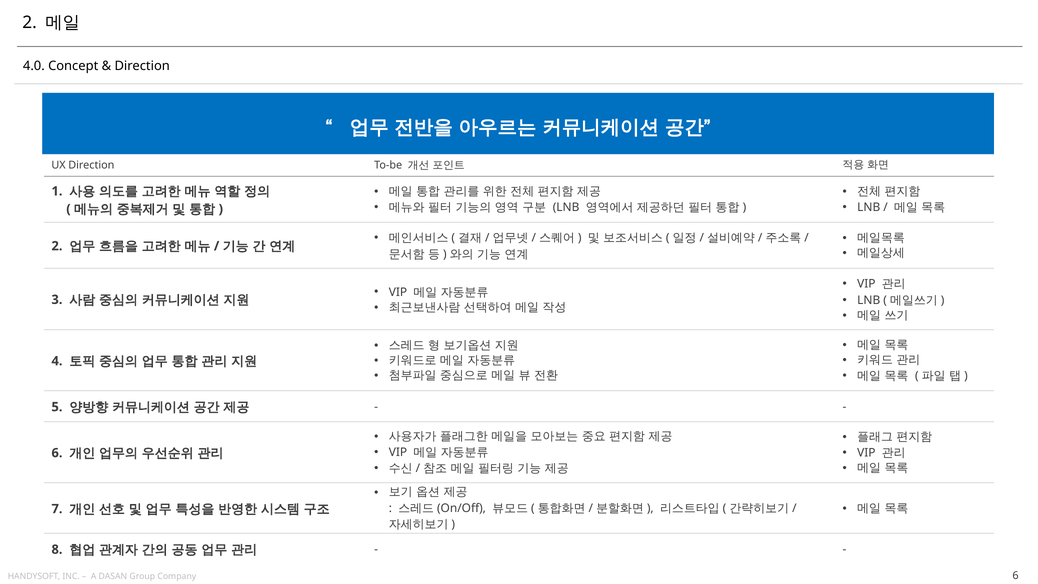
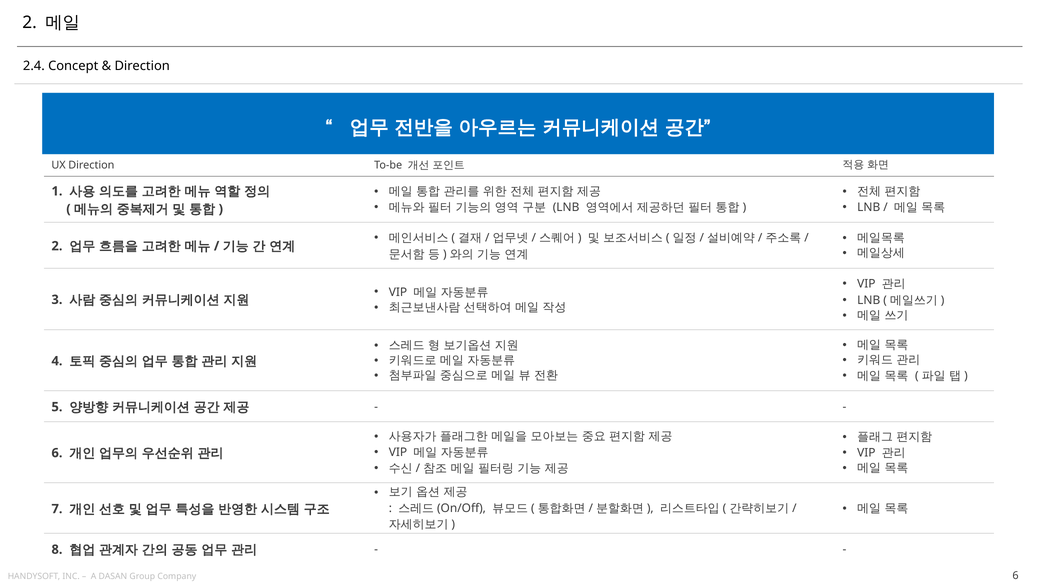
4.0: 4.0 -> 2.4 (34, 66)
